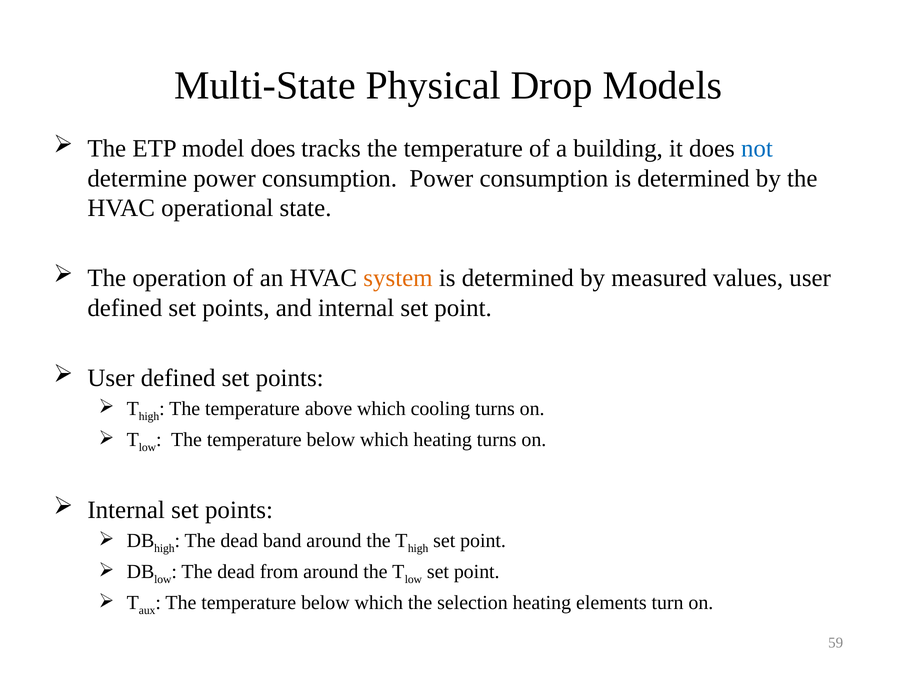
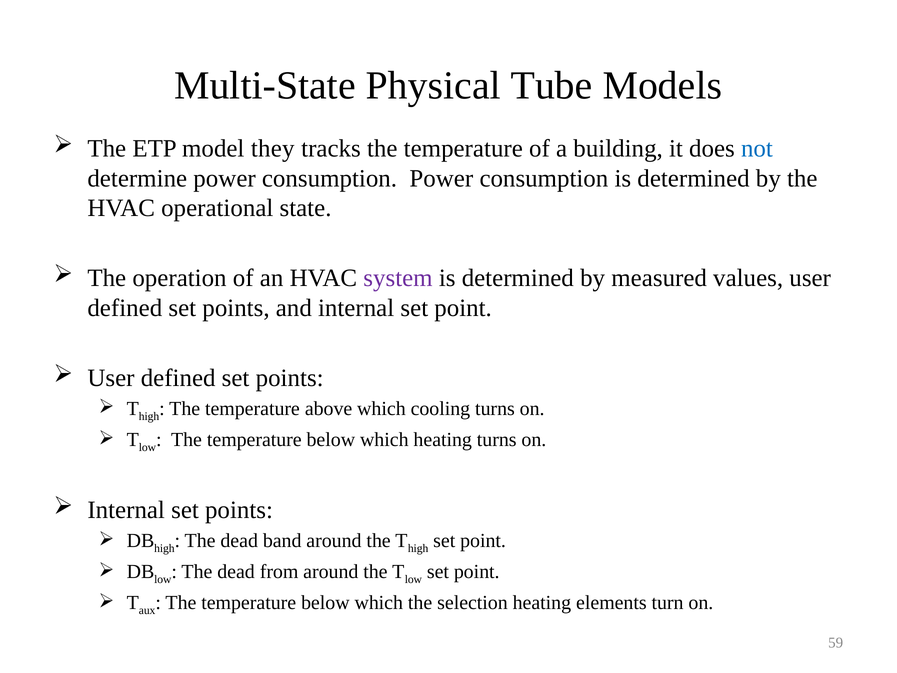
Drop: Drop -> Tube (552, 86)
model does: does -> they (273, 148)
system colour: orange -> purple (398, 278)
